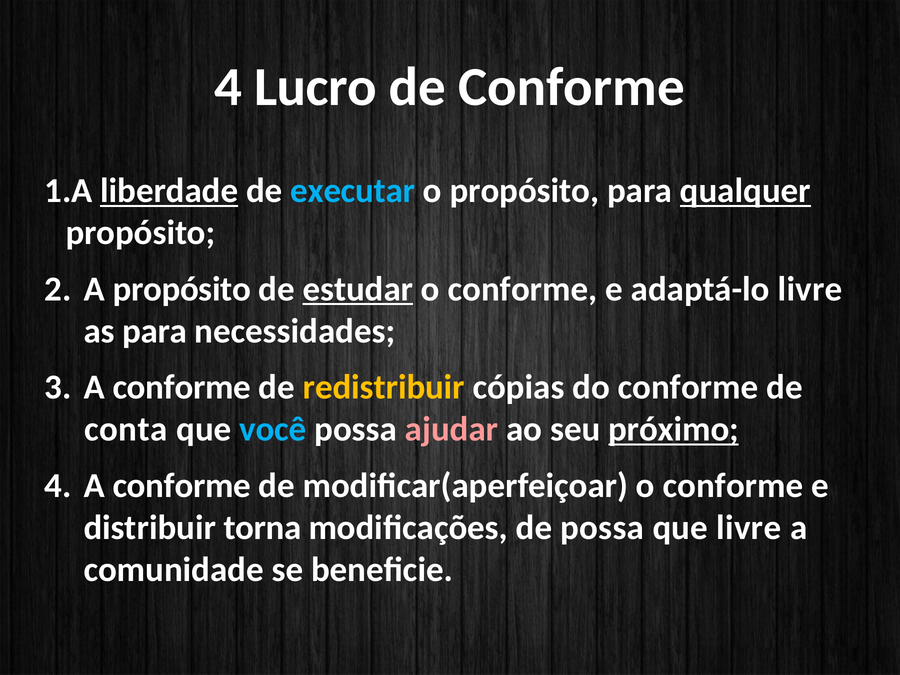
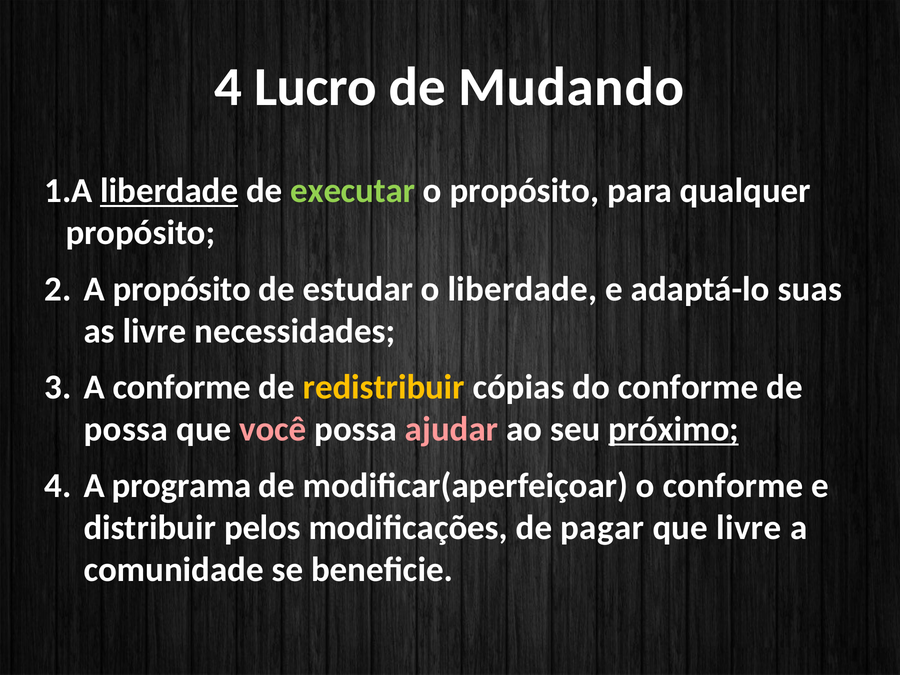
de Conforme: Conforme -> Mudando (571, 87)
executar colour: light blue -> light green (353, 191)
qualquer underline: present -> none (745, 191)
estudar underline: present -> none (358, 289)
conforme: conforme -> liberdade (522, 289)
adaptá-lo livre: livre -> suas (810, 289)
as para: para -> livre (155, 331)
conta: conta -> possa (126, 429)
você colour: light blue -> pink (273, 429)
4 A conforme: conforme -> programa (182, 486)
torna: torna -> pelos (262, 528)
de possa: possa -> pagar (602, 528)
